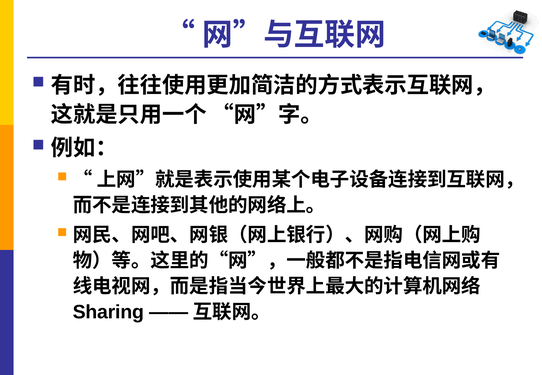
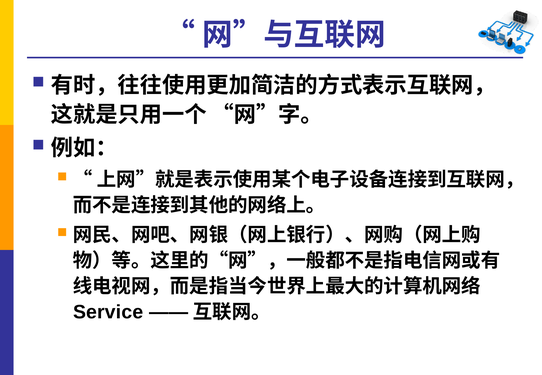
Sharing: Sharing -> Service (108, 312)
